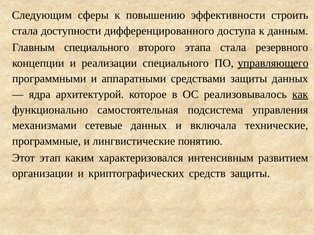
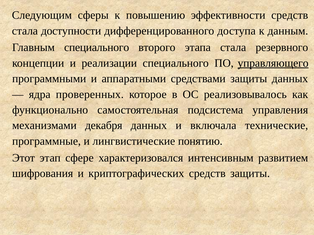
эффективности строить: строить -> средств (290, 15)
архитектурой: архитектурой -> проверенных (90, 94)
как underline: present -> none (300, 94)
сетевые: сетевые -> декабря (104, 126)
каким: каким -> сфере (80, 158)
организации: организации -> шифрования (43, 174)
